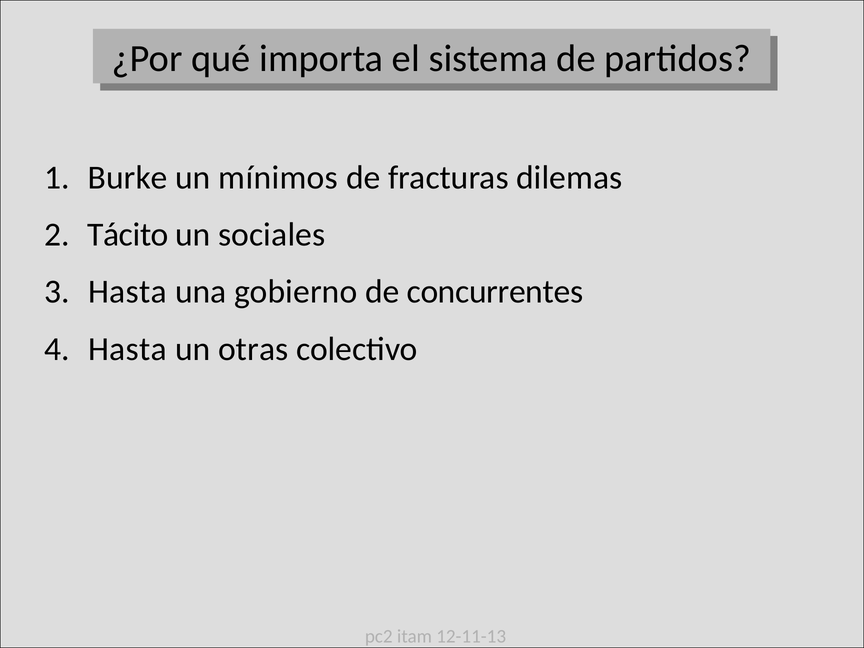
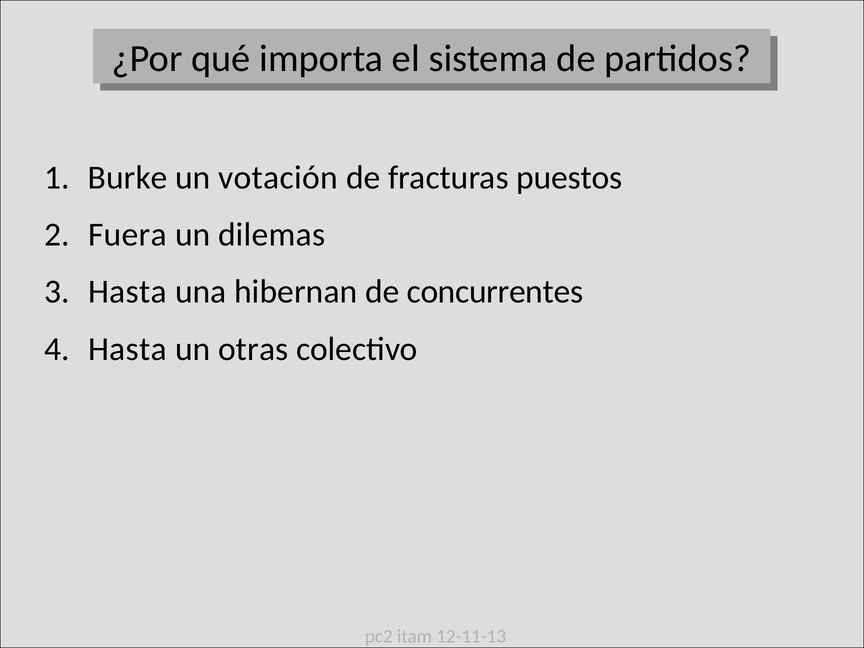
mínimos: mínimos -> votación (278, 177)
dilemas: dilemas -> puestos (569, 177)
Tácito: Tácito -> Fuera (128, 235)
sociales: sociales -> dilemas (272, 235)
gobierno: gobierno -> hibernan (296, 292)
